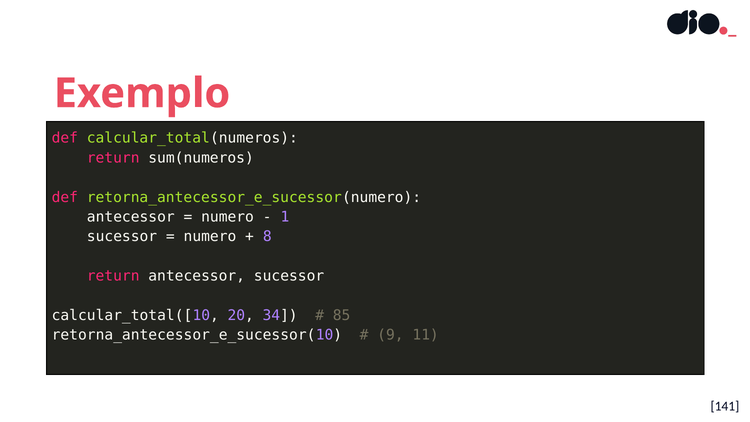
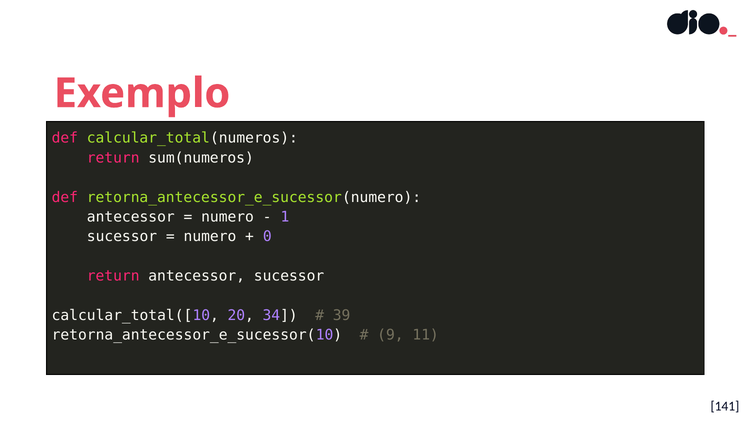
8: 8 -> 0 (267, 237)
85: 85 -> 39 (342, 315)
